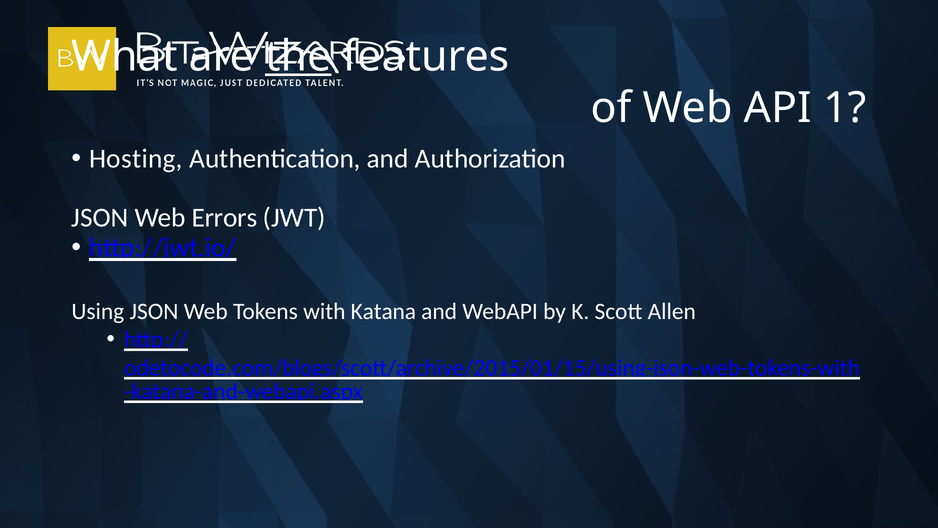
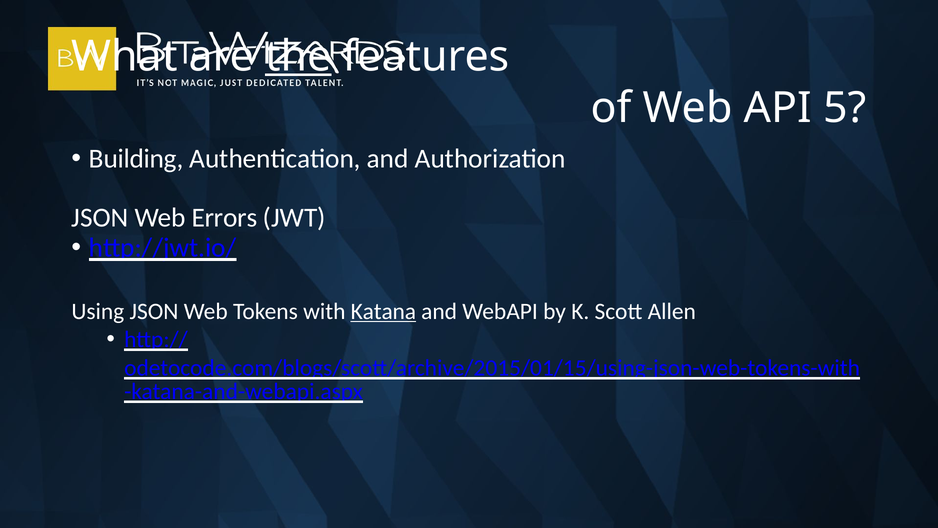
1: 1 -> 5 (845, 108)
Hosting: Hosting -> Building (136, 159)
Katana underline: none -> present (383, 311)
